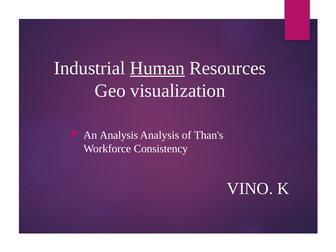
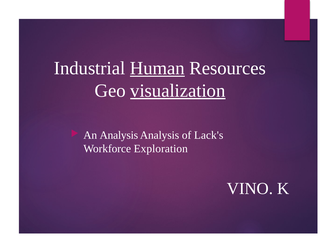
visualization underline: none -> present (178, 91)
Than's: Than's -> Lack's (209, 135)
Consistency: Consistency -> Exploration (161, 149)
